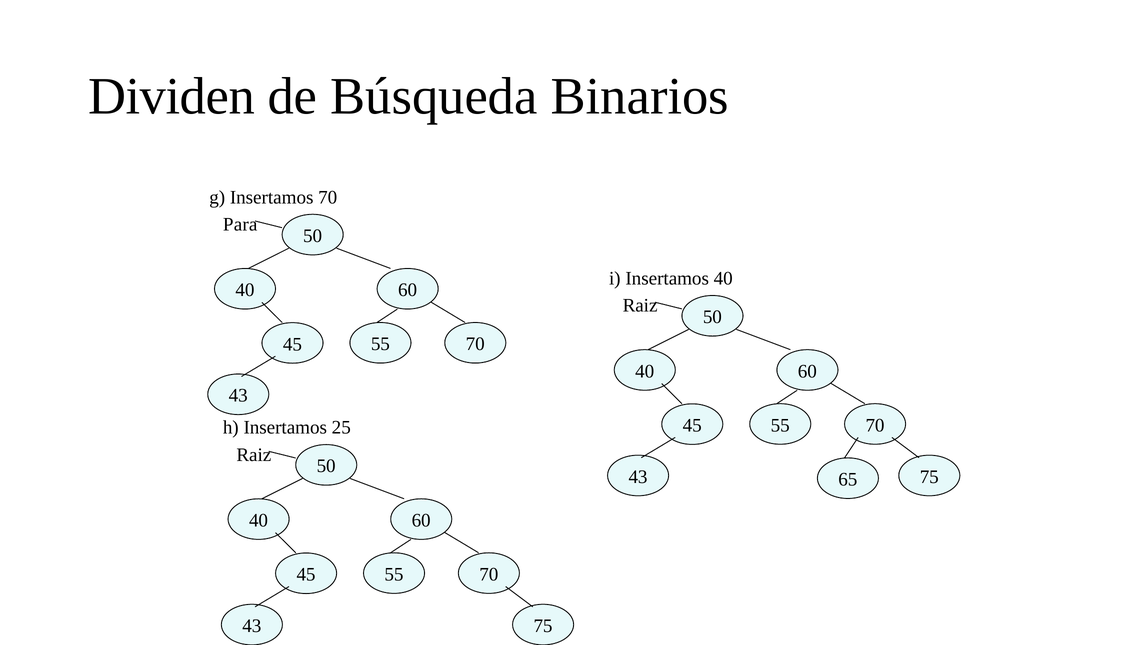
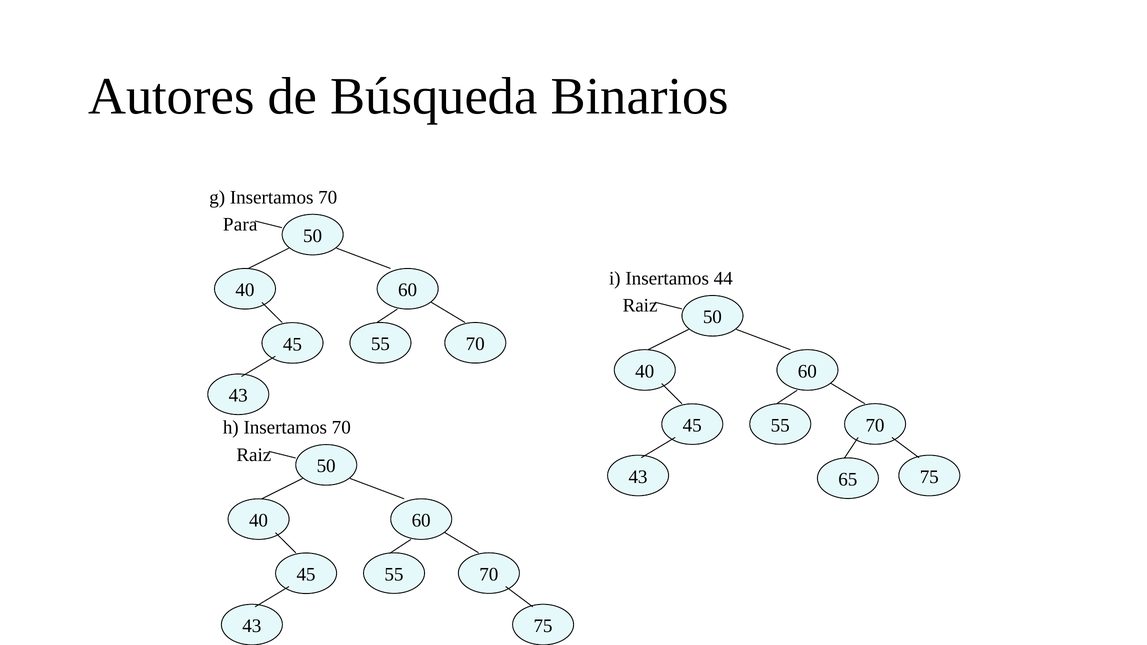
Dividen: Dividen -> Autores (171, 96)
Insertamos 40: 40 -> 44 (723, 279)
h Insertamos 25: 25 -> 70 (341, 428)
